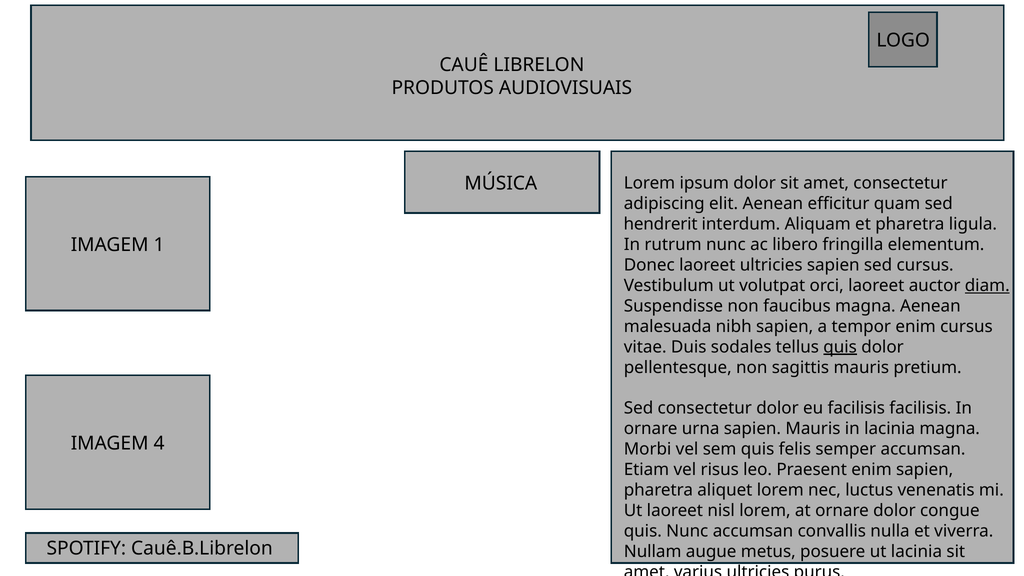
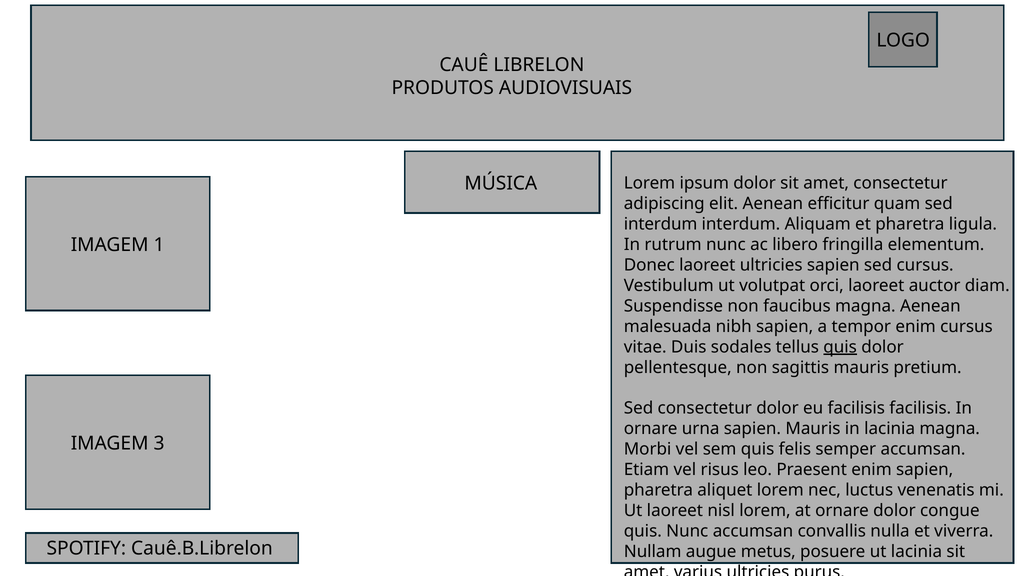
hendrerit: hendrerit -> interdum (661, 224)
diam underline: present -> none (987, 286)
4: 4 -> 3 (159, 443)
